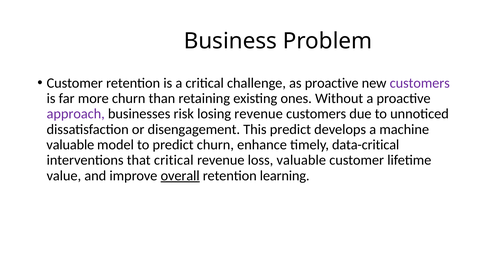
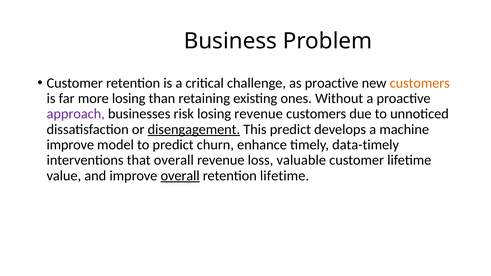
customers colour: purple -> orange (420, 83)
more churn: churn -> losing (129, 98)
disengagement underline: none -> present (194, 129)
valuable: valuable -> improve (70, 145)
data-critical: data-critical -> data-timely (366, 145)
that critical: critical -> overall (174, 160)
retention learning: learning -> lifetime (285, 176)
